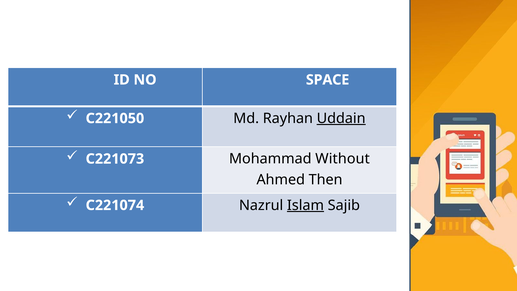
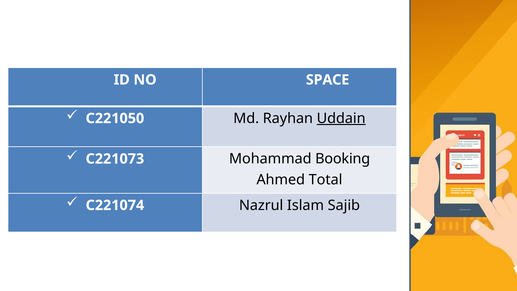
Without: Without -> Booking (343, 159)
Then: Then -> Total (326, 180)
Islam underline: present -> none (305, 205)
